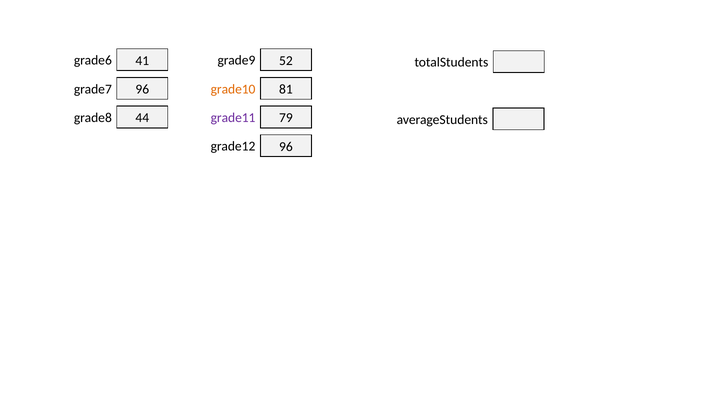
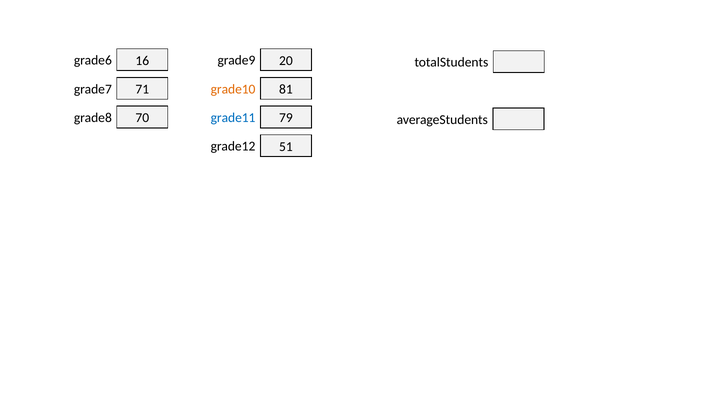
41: 41 -> 16 (142, 61)
52: 52 -> 20 (286, 61)
grade7 96: 96 -> 71 (142, 89)
44: 44 -> 70 (142, 118)
grade11 colour: purple -> blue (233, 118)
grade12 96: 96 -> 51 (286, 146)
